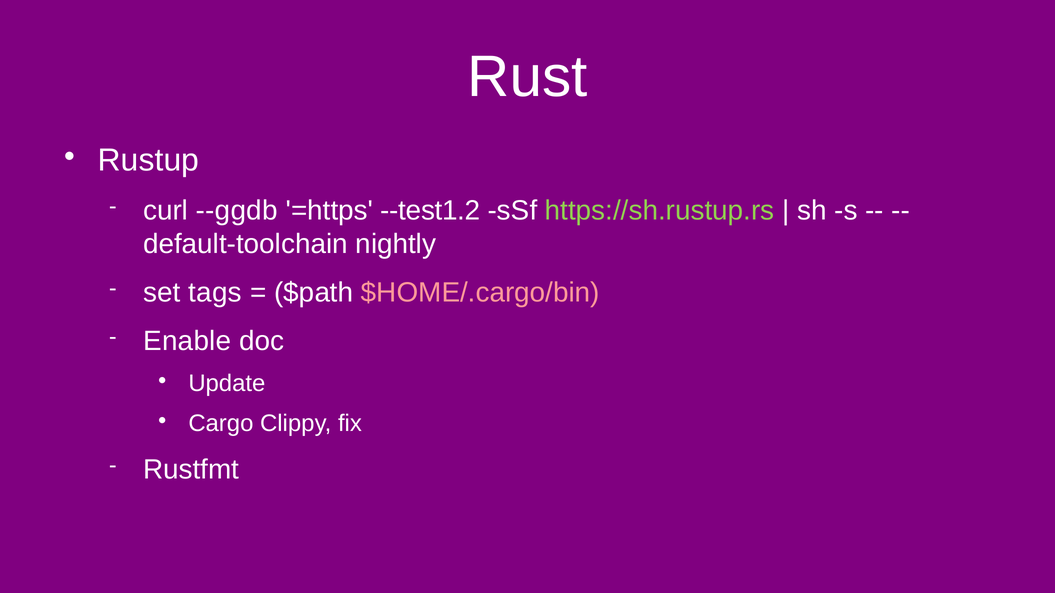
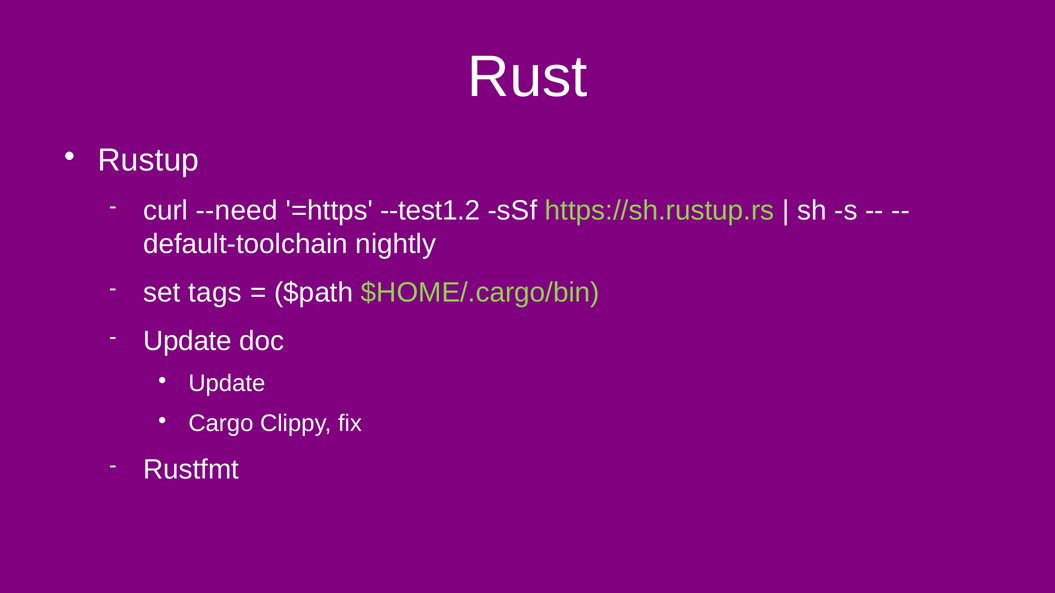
--ggdb: --ggdb -> --need (237, 211)
$HOME/.cargo/bin colour: pink -> light green (480, 293)
Enable: Enable -> Update (187, 341)
